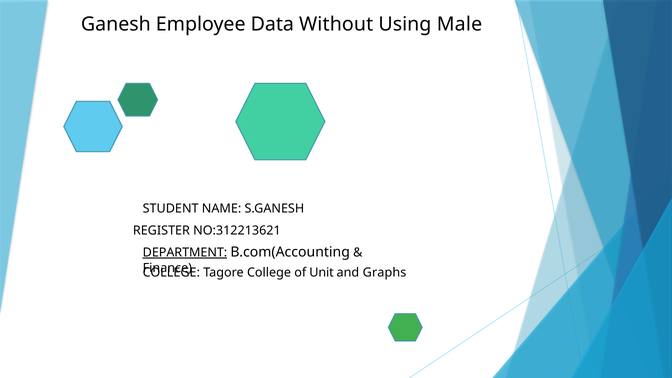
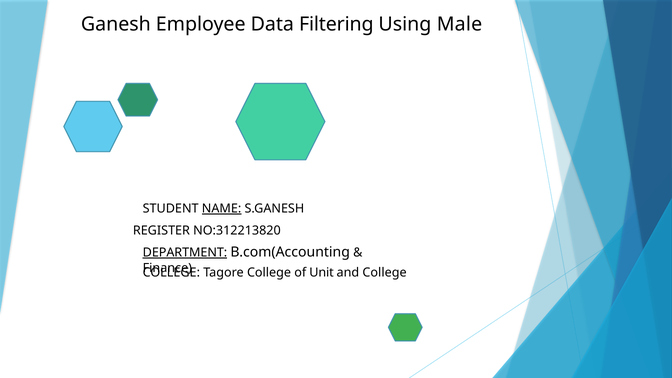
Without: Without -> Filtering (336, 24)
NAME underline: none -> present (222, 209)
NO:312213621: NO:312213621 -> NO:312213820 (237, 231)
and Graphs: Graphs -> College (385, 273)
